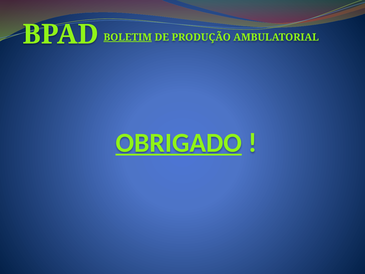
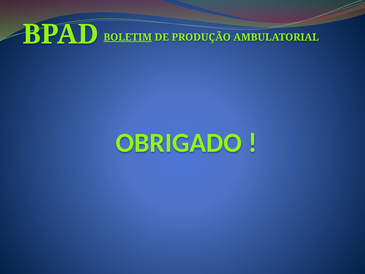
OBRIGADO underline: present -> none (179, 143)
